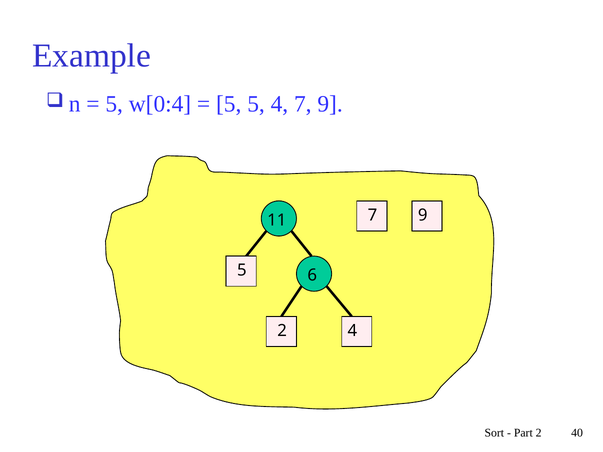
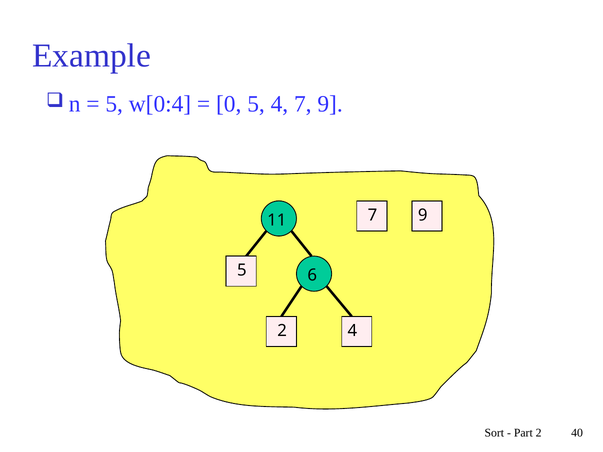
5: 5 -> 0 (229, 104)
